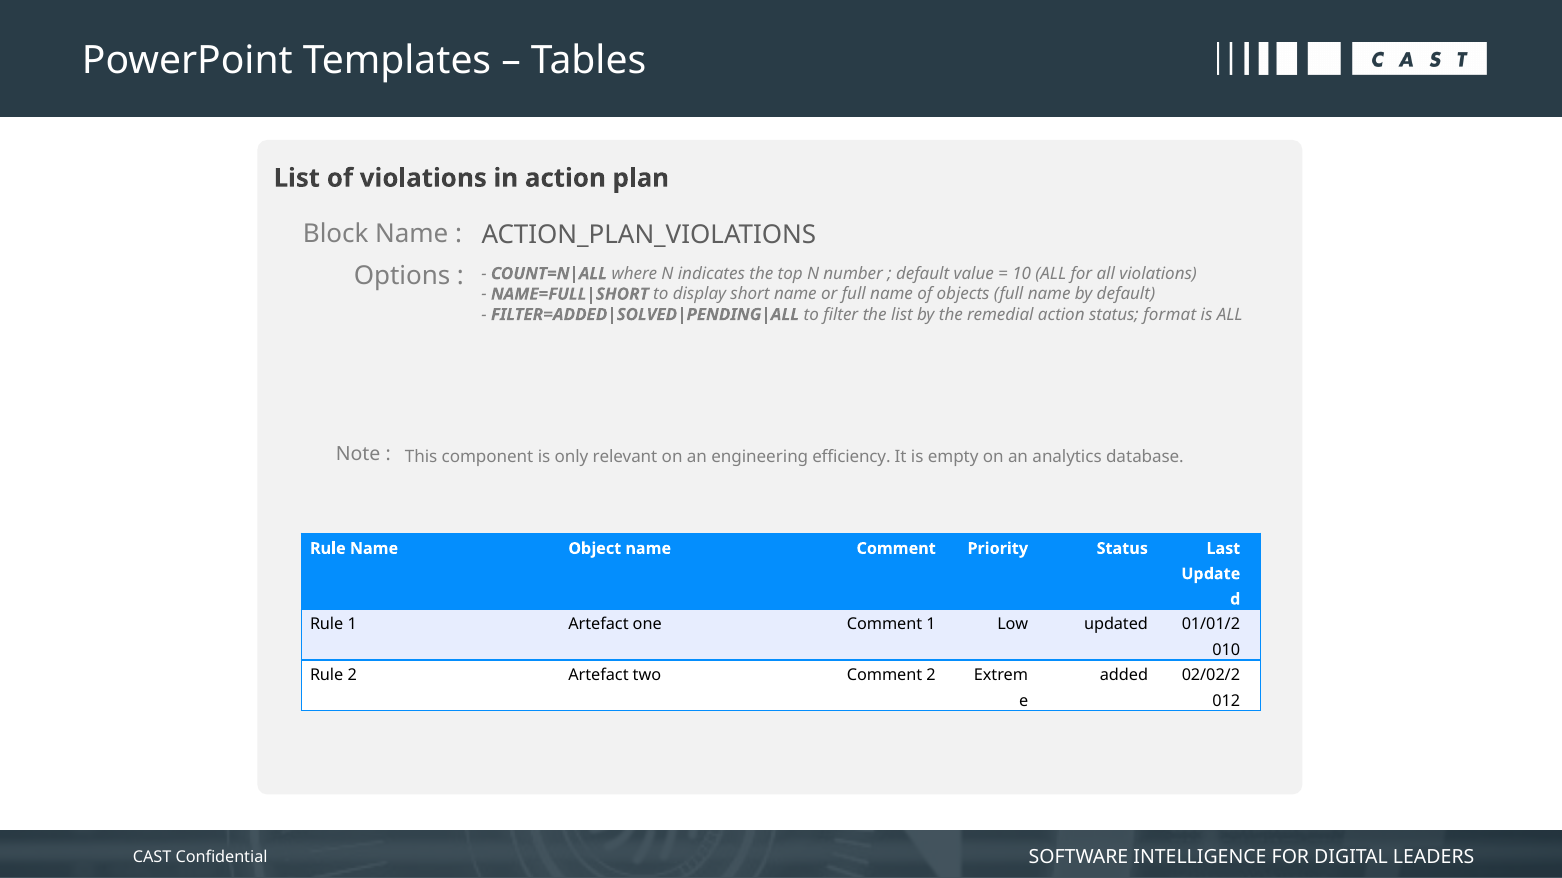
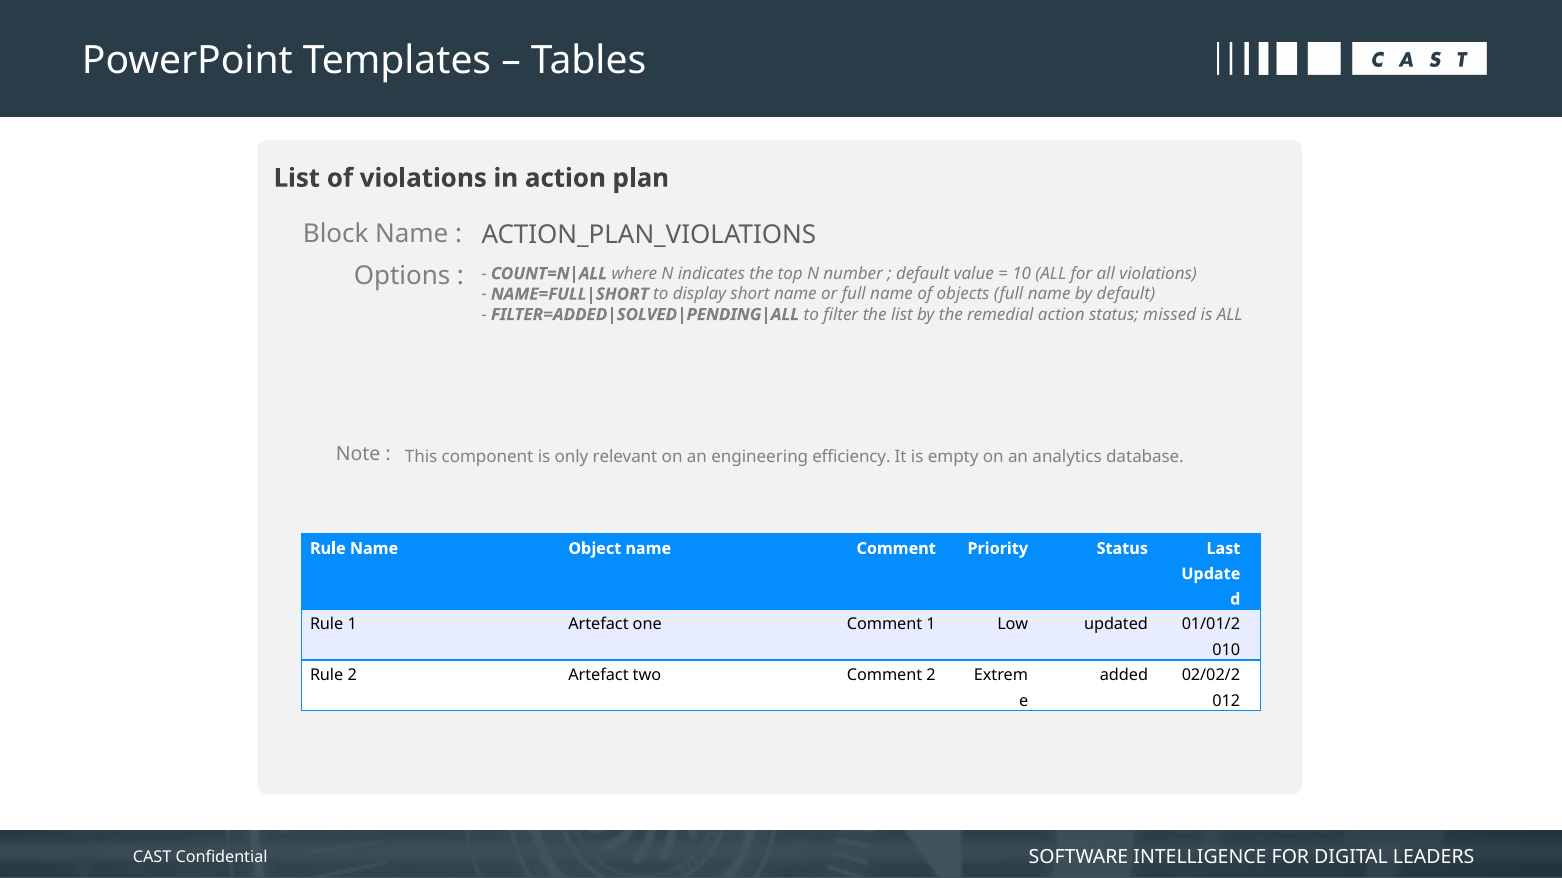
format: format -> missed (1170, 315)
